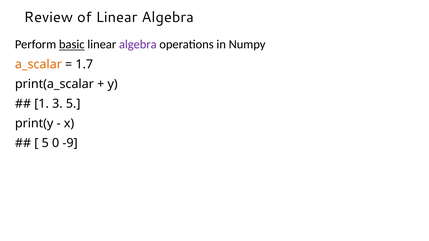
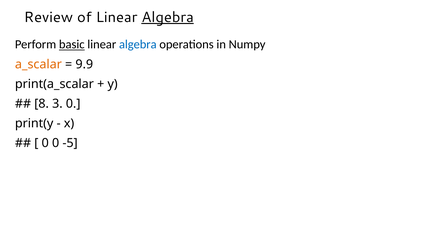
Algebra underline: none -> present (168, 17)
algebra colour: purple -> blue (138, 45)
1.7: 1.7 -> 9.9 (84, 64)
1: 1 -> 8 (42, 104)
3 5: 5 -> 0 (73, 104)
5: 5 -> 0 (45, 143)
-9: -9 -> -5 (70, 143)
